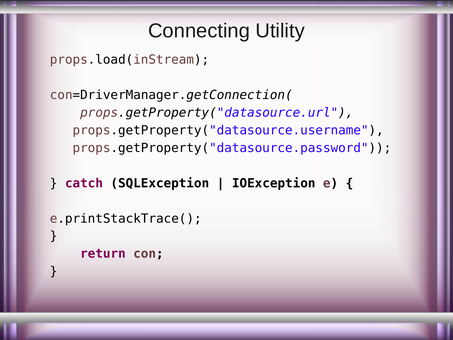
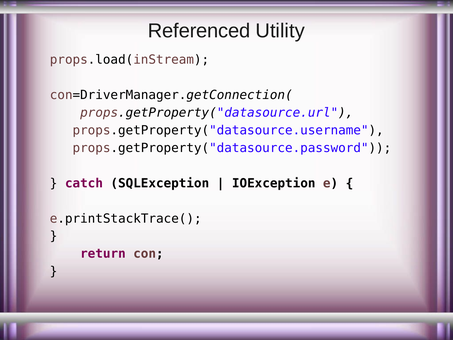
Connecting: Connecting -> Referenced (199, 31)
